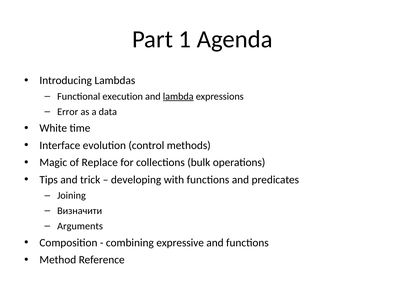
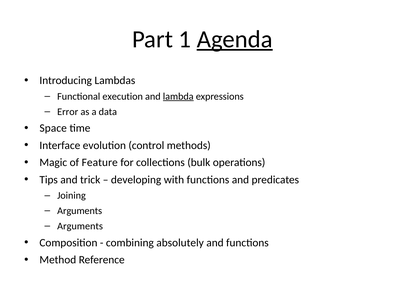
Agenda underline: none -> present (235, 39)
White: White -> Space (53, 128)
Replace: Replace -> Feature (100, 162)
Визначити: Визначити -> Arguments (80, 211)
expressive: expressive -> absolutely (180, 243)
